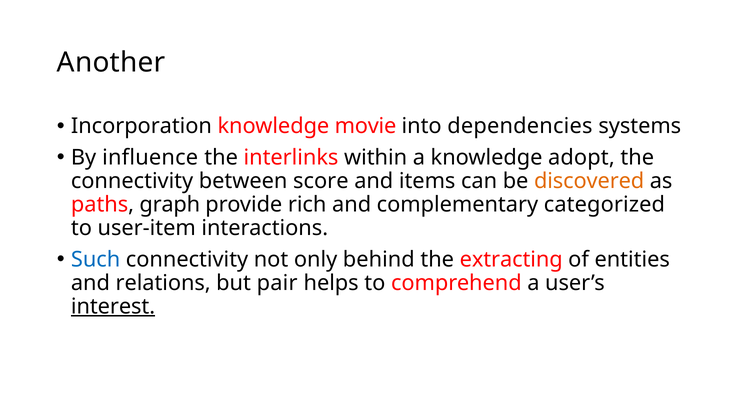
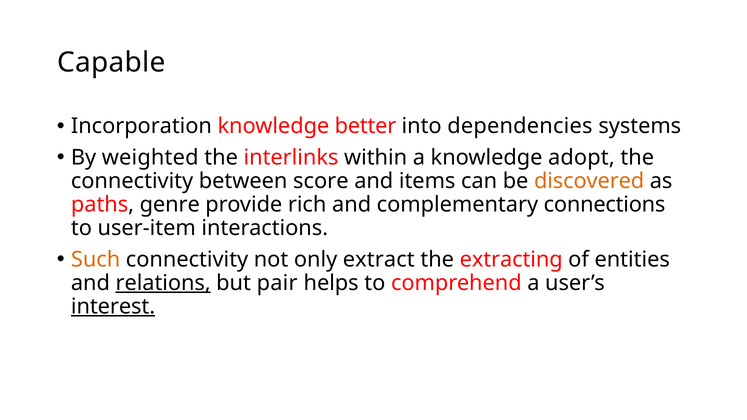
Another: Another -> Capable (111, 63)
movie: movie -> better (365, 126)
influence: influence -> weighted (150, 158)
graph: graph -> genre (170, 205)
categorized: categorized -> connections (605, 205)
Such colour: blue -> orange (96, 260)
behind: behind -> extract (379, 260)
relations underline: none -> present (163, 283)
